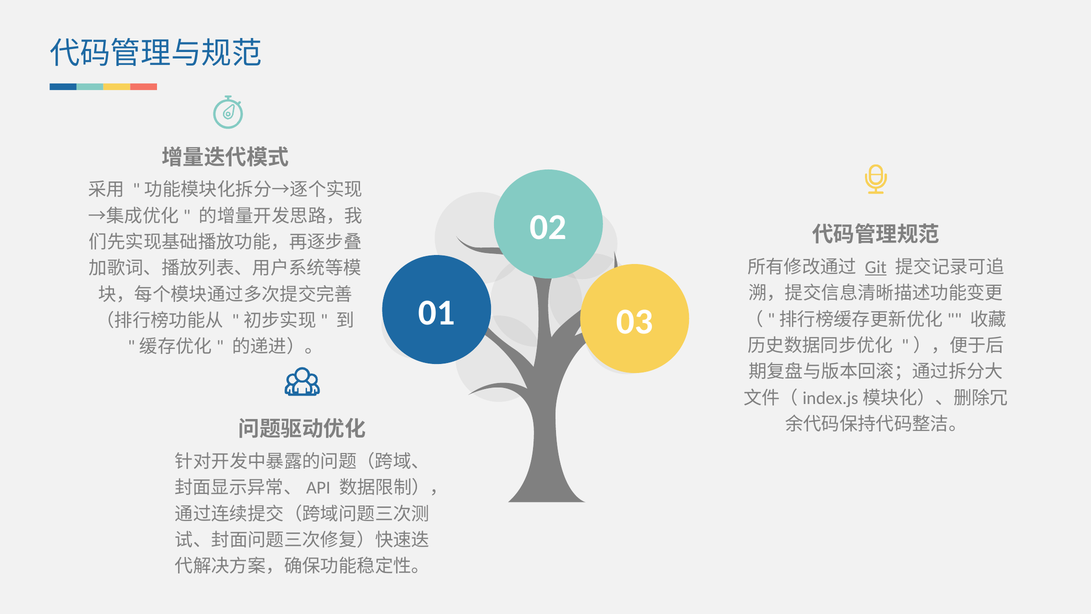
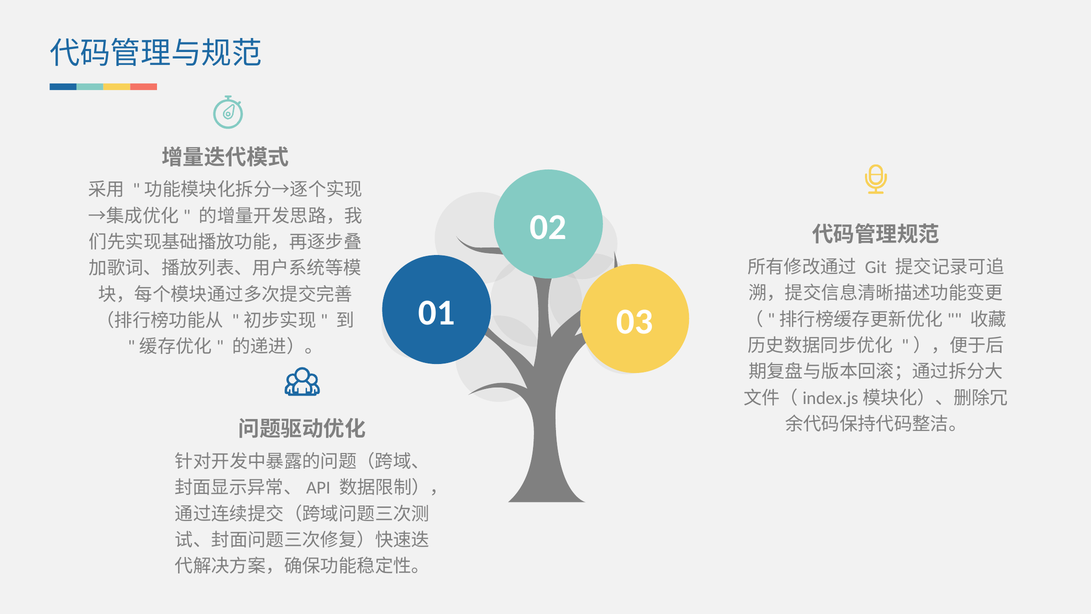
Git underline: present -> none (876, 267)
